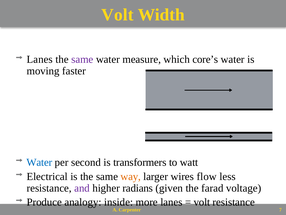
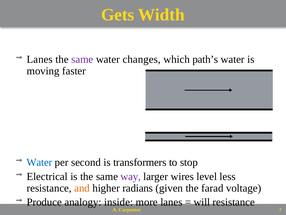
Volt: Volt -> Gets (118, 15)
measure: measure -> changes (142, 59)
core’s: core’s -> path’s (205, 59)
watt: watt -> stop (189, 162)
way colour: orange -> purple (131, 176)
flow: flow -> level (207, 176)
and colour: purple -> orange (82, 188)
volt: volt -> will (202, 202)
